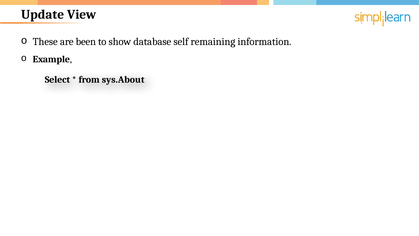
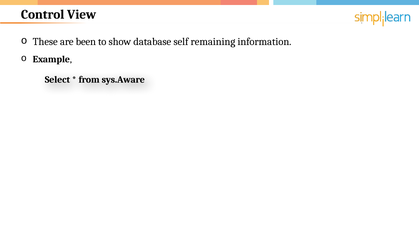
Update: Update -> Control (43, 15)
sys.About: sys.About -> sys.Aware (123, 79)
